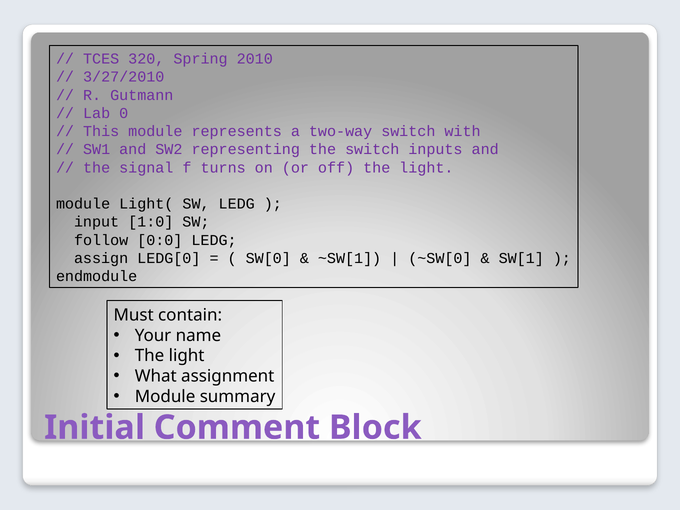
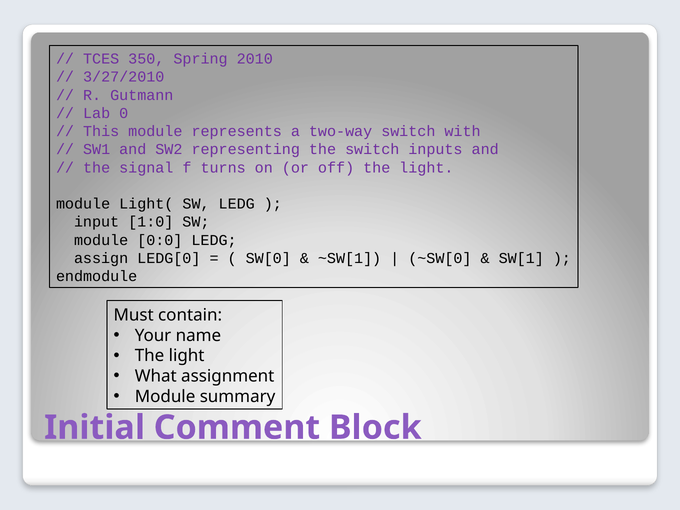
320: 320 -> 350 (146, 59)
follow: follow -> module (101, 240)
